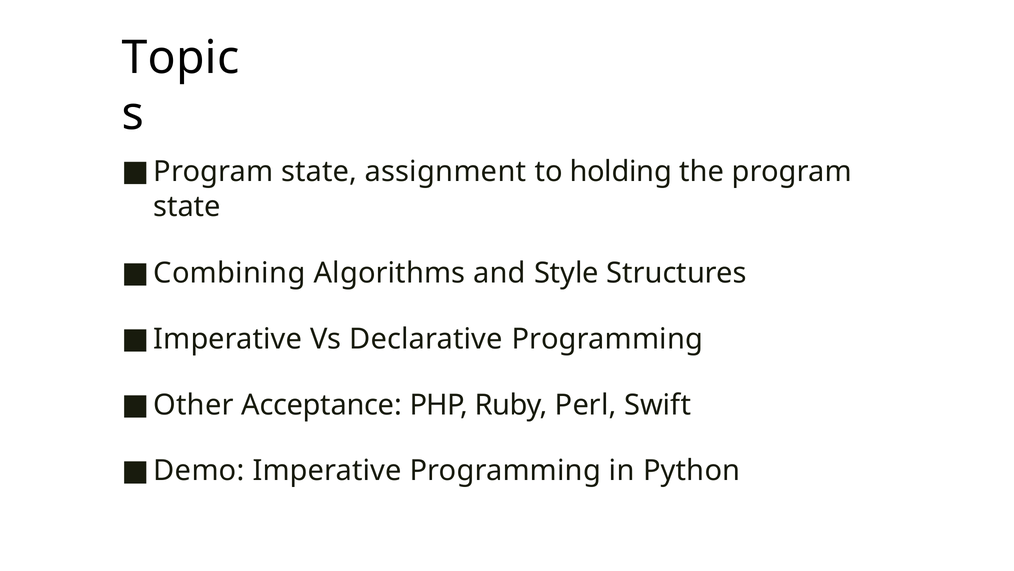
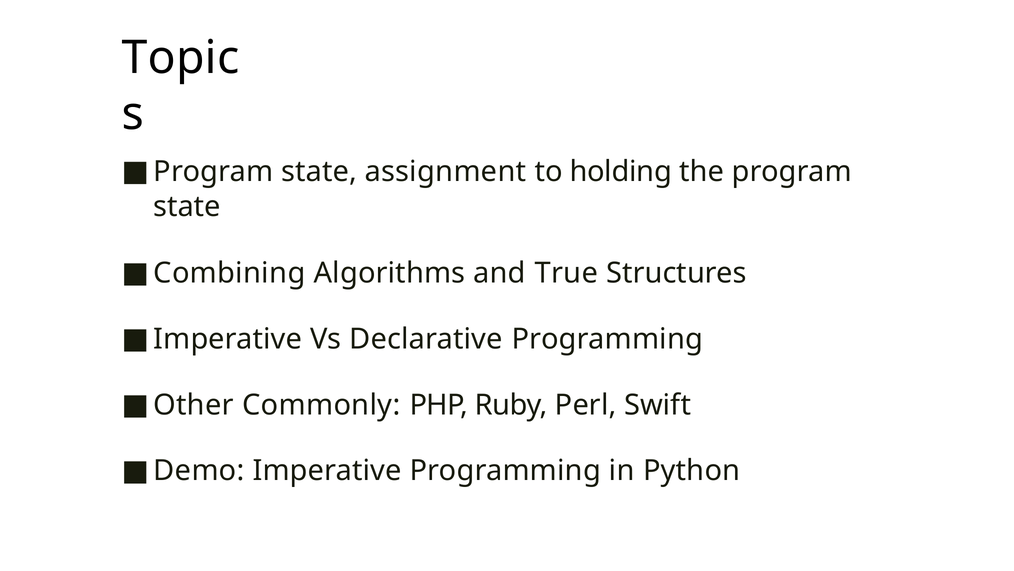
Style: Style -> True (566, 273)
Acceptance: Acceptance -> Commonly (321, 405)
